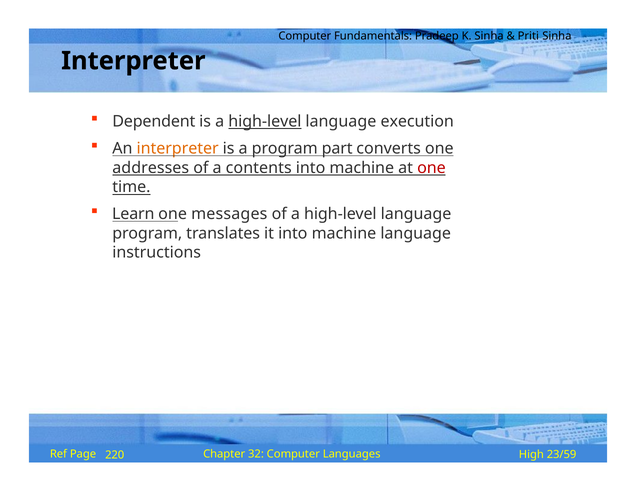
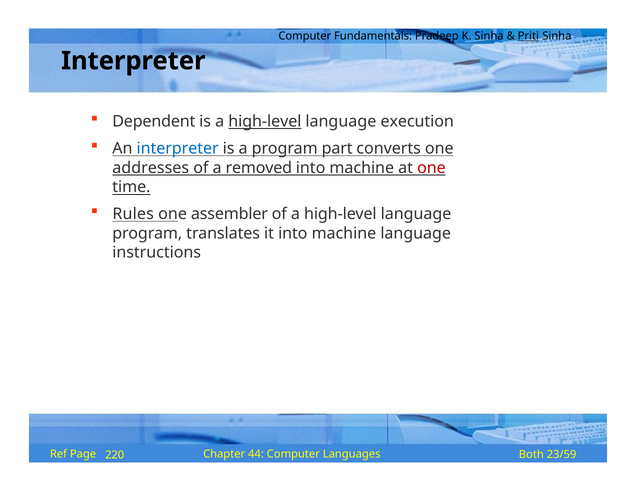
Priti underline: none -> present (528, 36)
interpreter colour: orange -> blue (178, 149)
contents: contents -> removed (259, 168)
Learn: Learn -> Rules (133, 214)
messages: messages -> assembler (229, 214)
32: 32 -> 44 (256, 455)
High: High -> Both (531, 455)
